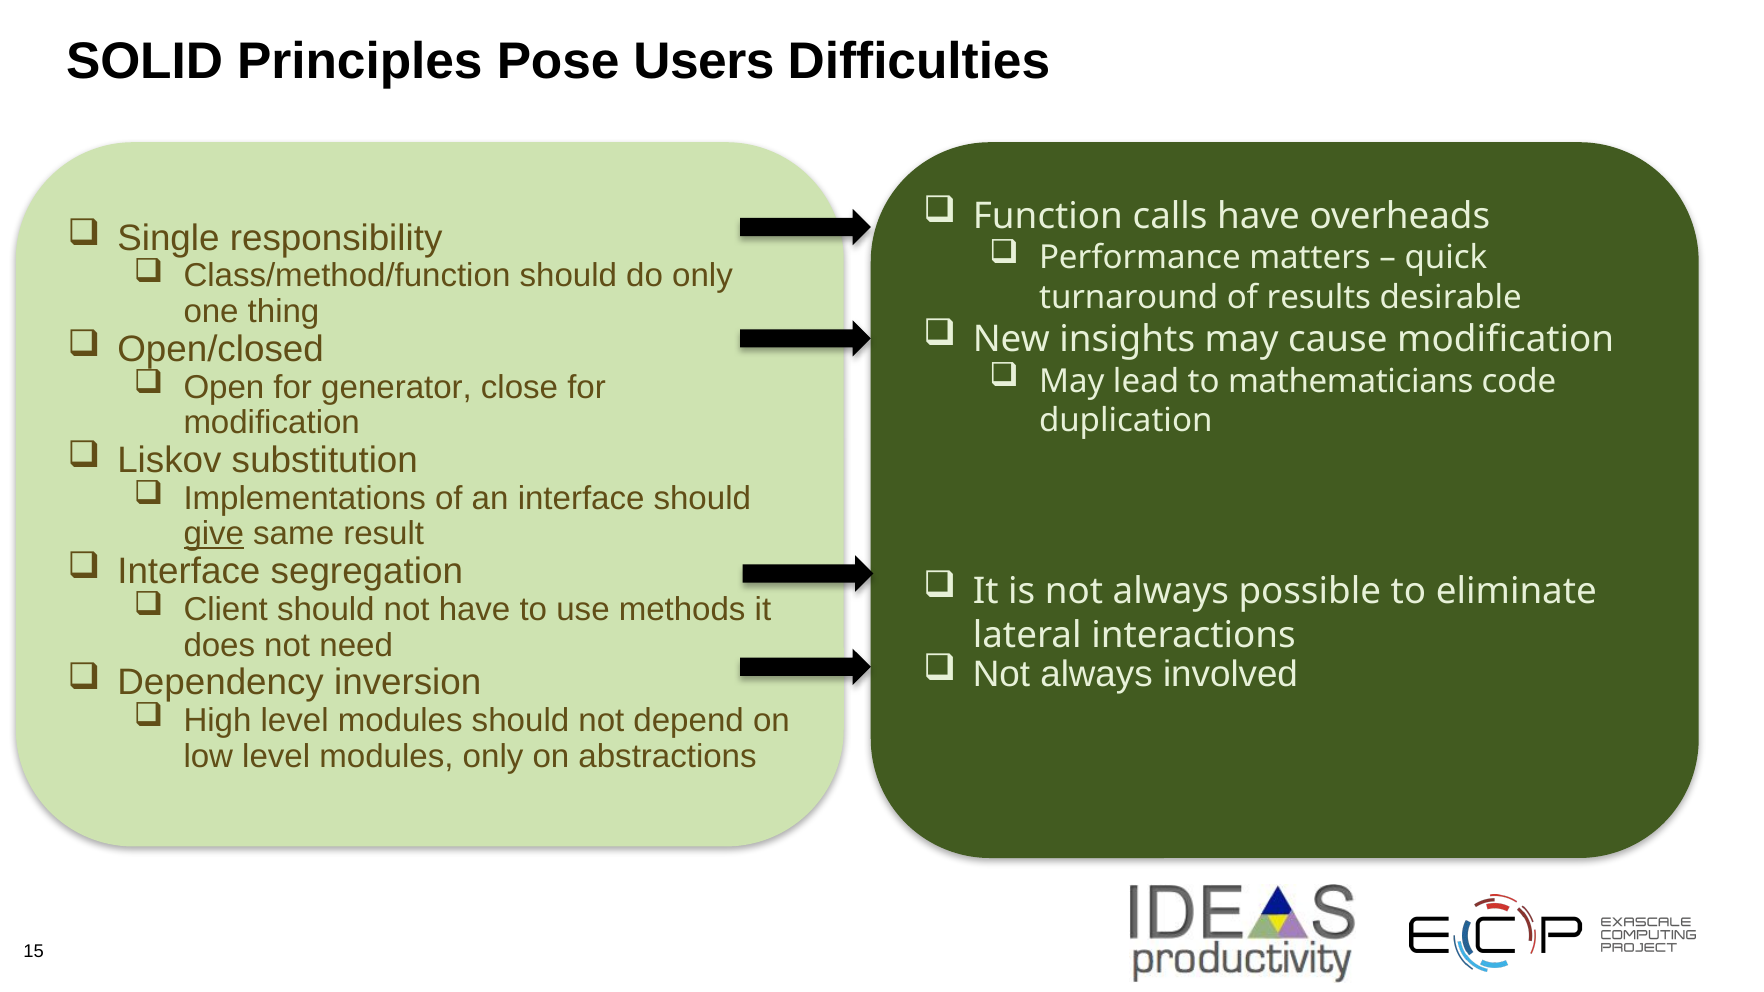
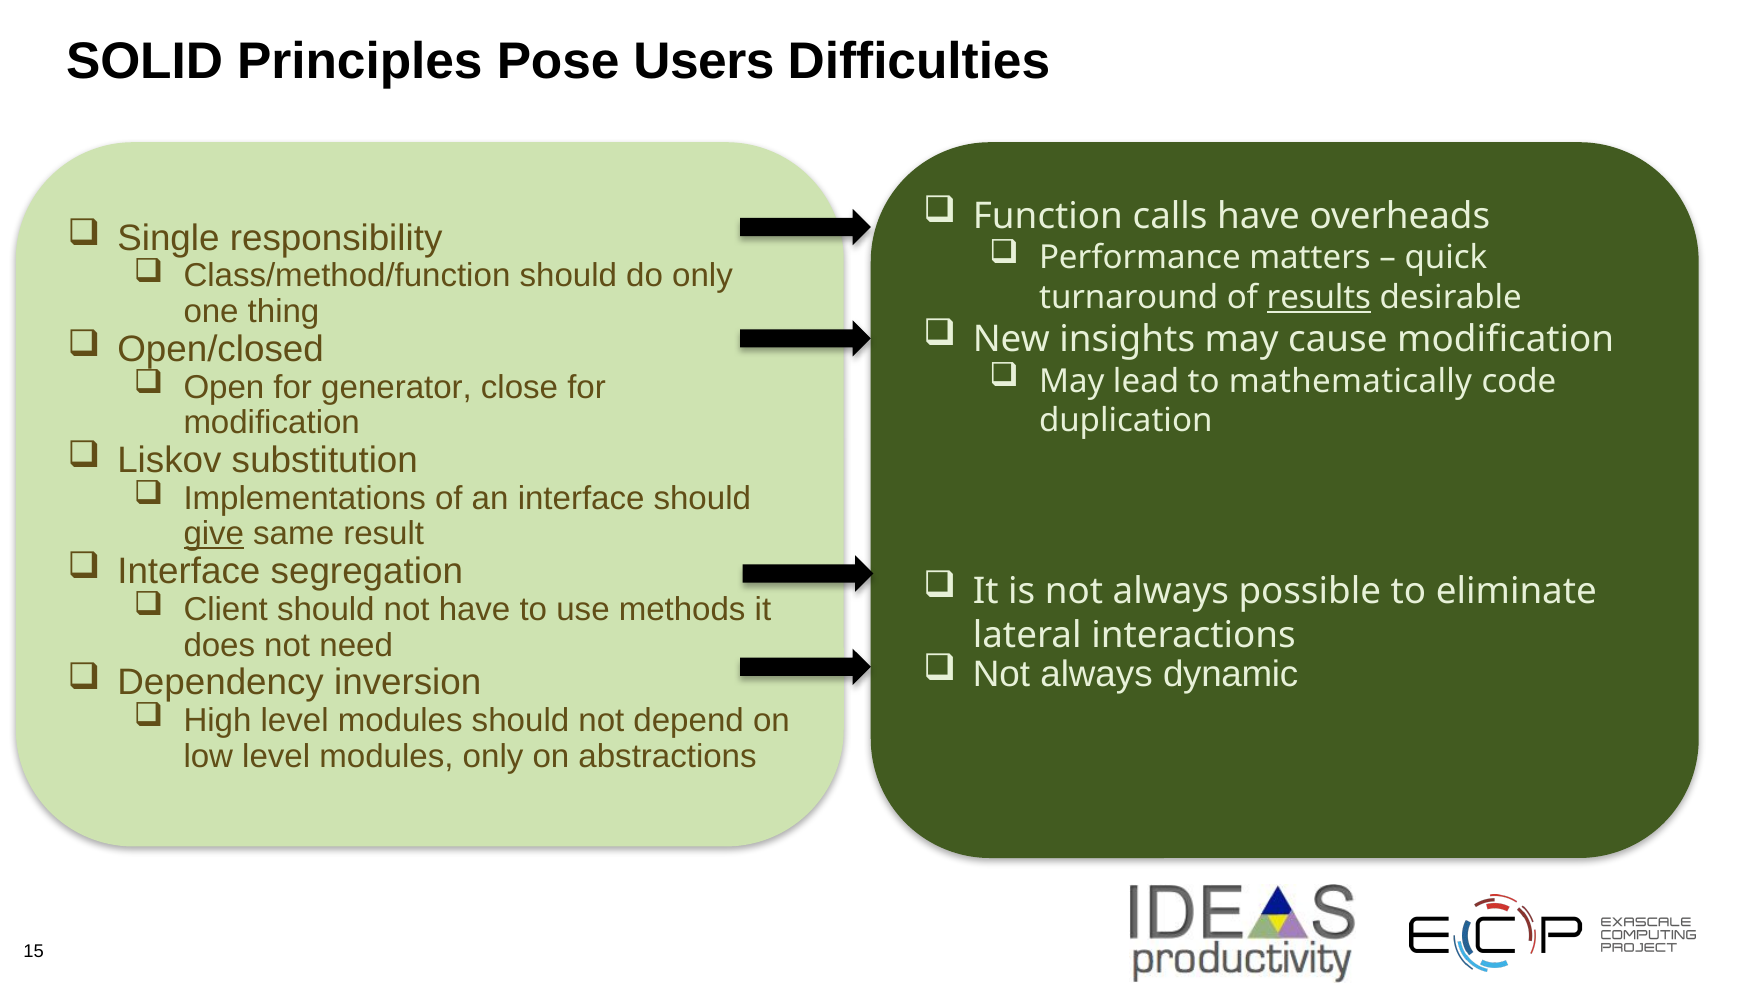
results underline: none -> present (1319, 298)
mathematicians: mathematicians -> mathematically (1351, 381)
involved: involved -> dynamic (1231, 674)
